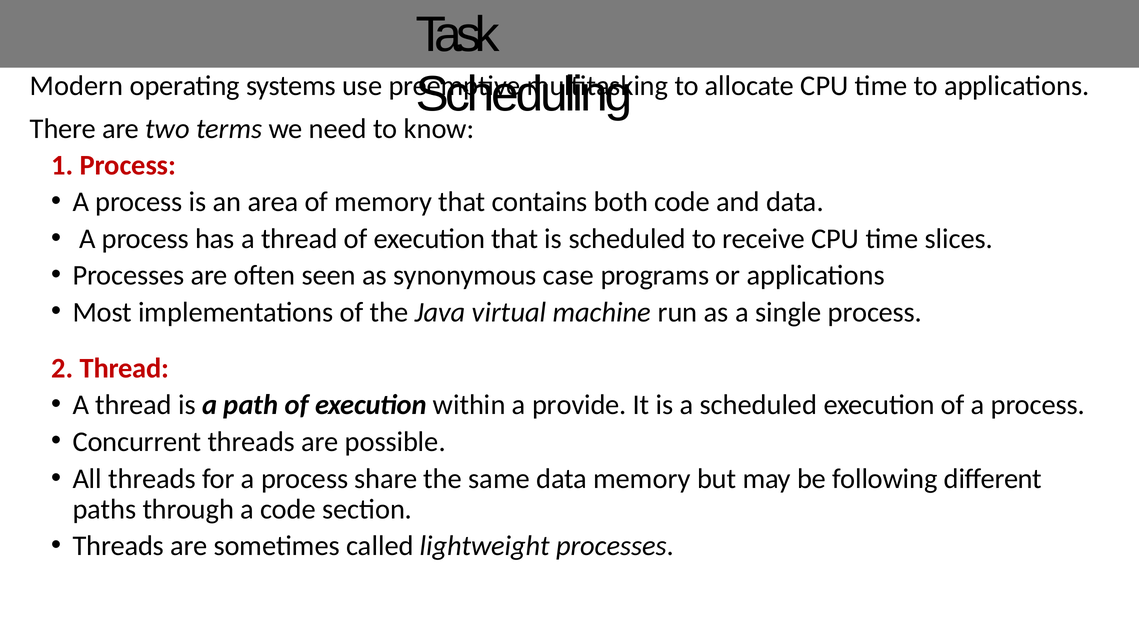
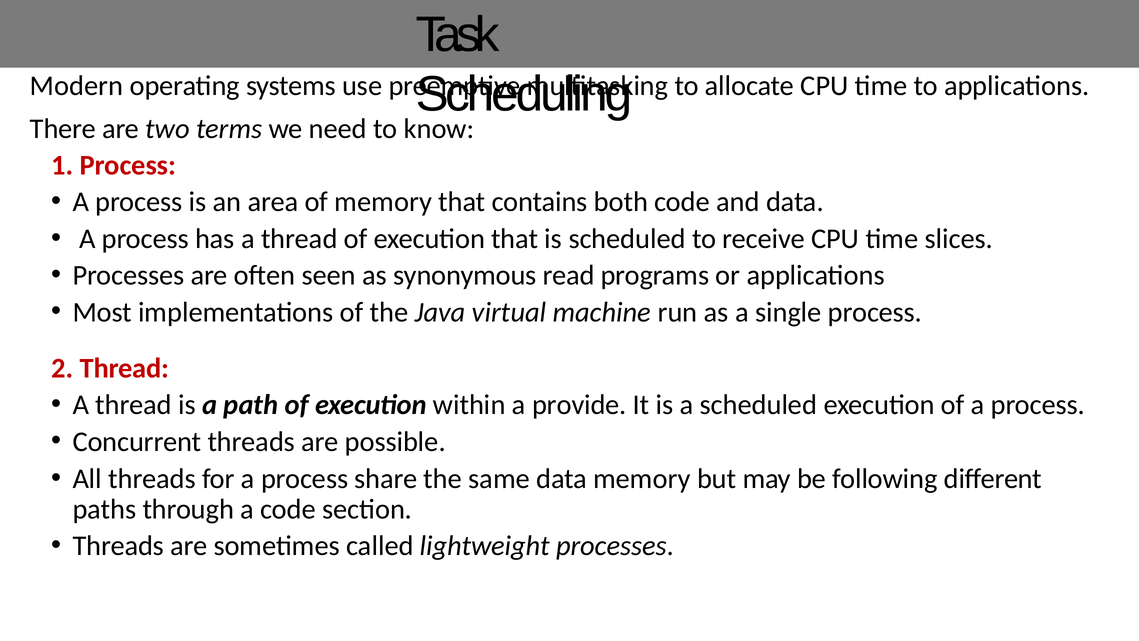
case: case -> read (569, 275)
